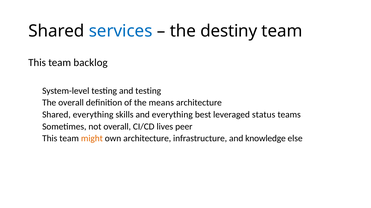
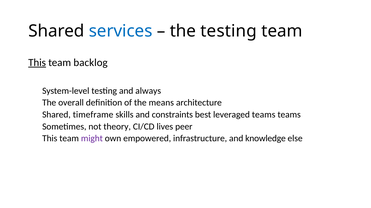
the destiny: destiny -> testing (229, 31)
This underline: none -> present (37, 63)
and testing: testing -> always (148, 91)
Shared everything: everything -> timeframe (93, 115)
and everything: everything -> constraints (172, 115)
leveraged status: status -> teams (264, 115)
not overall: overall -> theory (117, 127)
might colour: orange -> purple (92, 139)
own architecture: architecture -> empowered (147, 139)
